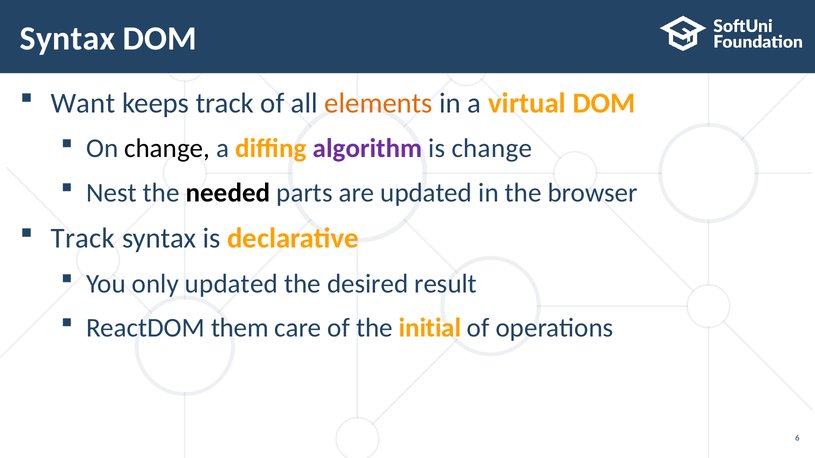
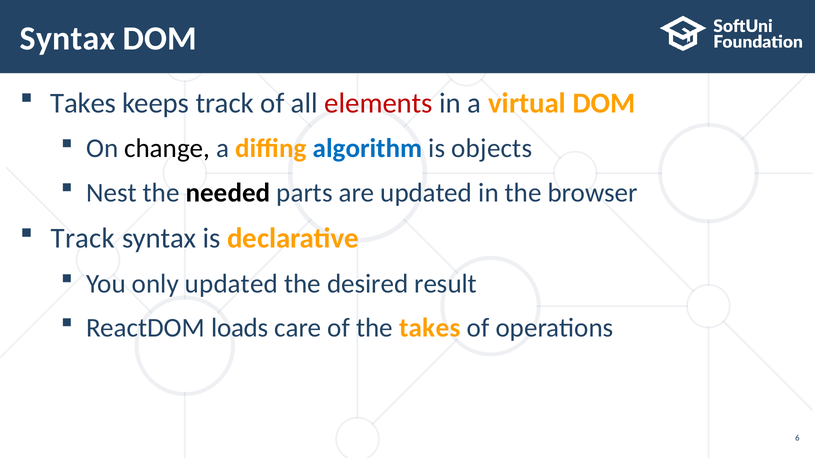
Want: Want -> Takes (83, 103)
elements colour: orange -> red (379, 103)
algorithm colour: purple -> blue (367, 149)
is change: change -> objects (492, 149)
them: them -> loads (240, 328)
the initial: initial -> takes (430, 328)
